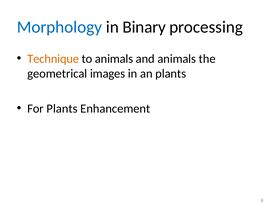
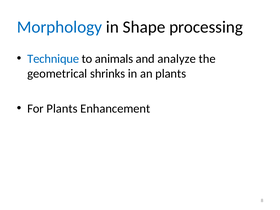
Binary: Binary -> Shape (144, 27)
Technique colour: orange -> blue (53, 59)
and animals: animals -> analyze (177, 59)
images: images -> shrinks (108, 74)
